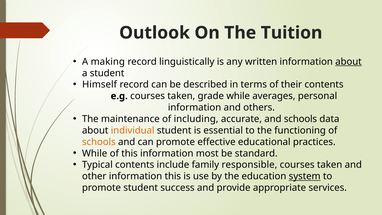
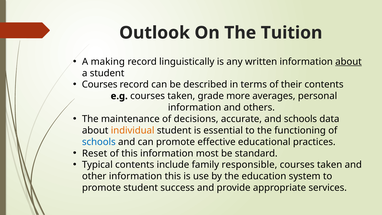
Himself: Himself -> Courses (100, 85)
grade while: while -> more (238, 96)
including: including -> decisions (196, 119)
schools colour: orange -> blue (99, 142)
While: While -> Reset (95, 153)
system underline: present -> none (305, 176)
